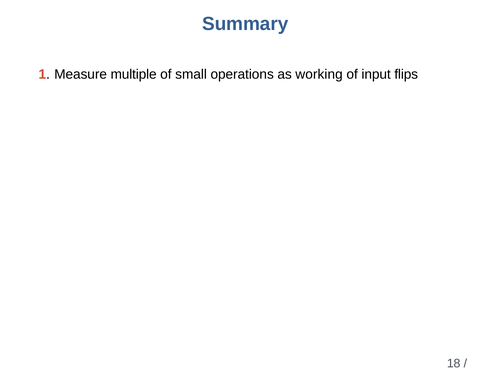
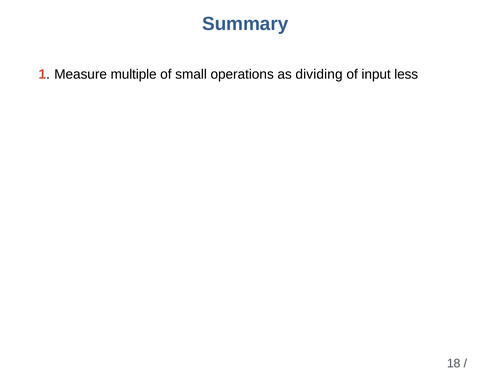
working: working -> dividing (319, 74)
flips: flips -> less (406, 74)
